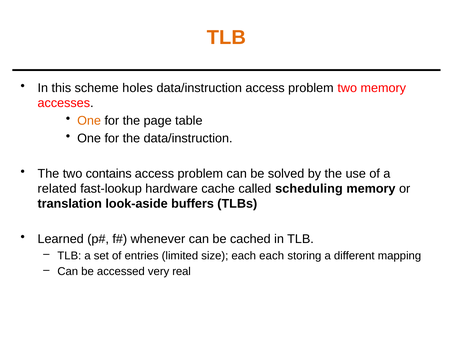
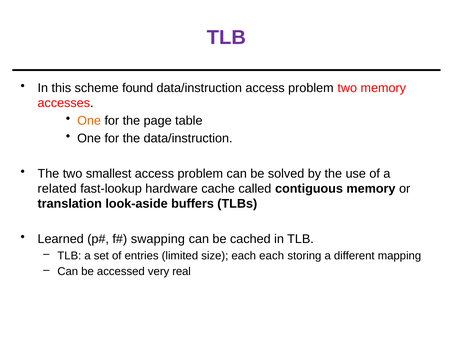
TLB colour: orange -> purple (226, 38)
holes: holes -> found (138, 88)
contains: contains -> smallest (109, 173)
scheduling: scheduling -> contiguous (309, 189)
whenever: whenever -> swapping (158, 239)
